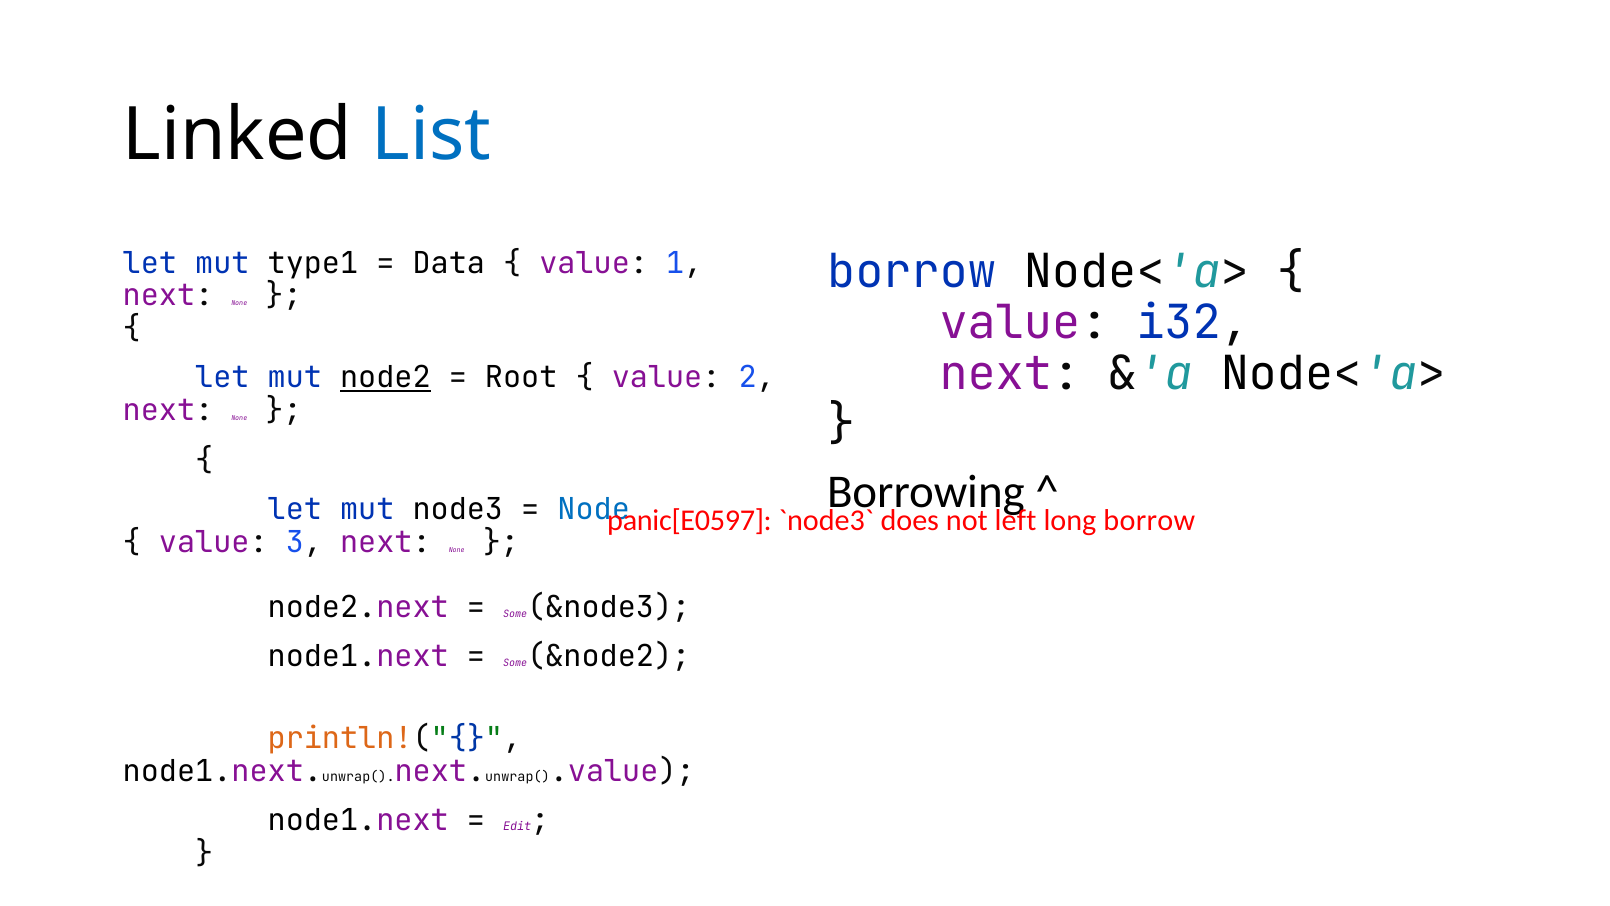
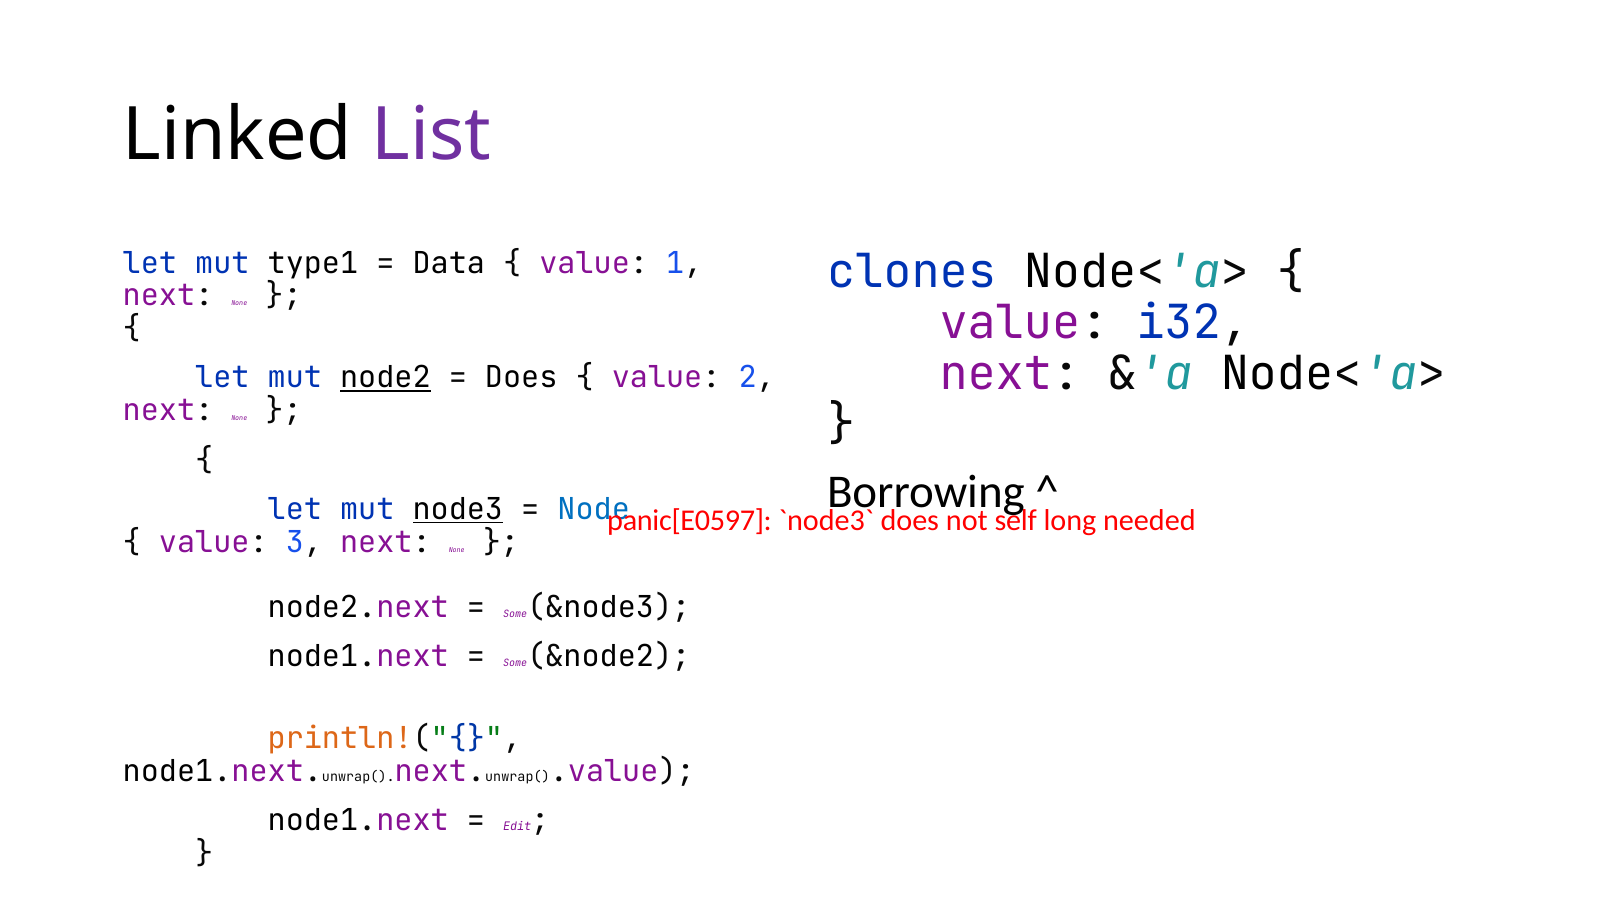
List colour: blue -> purple (431, 135)
borrow: borrow -> clones (912, 272)
Root: Root -> Does (521, 378)
node3 underline: none -> present (458, 509)
left: left -> self (1016, 521)
long borrow: borrow -> needed (1149, 521)
